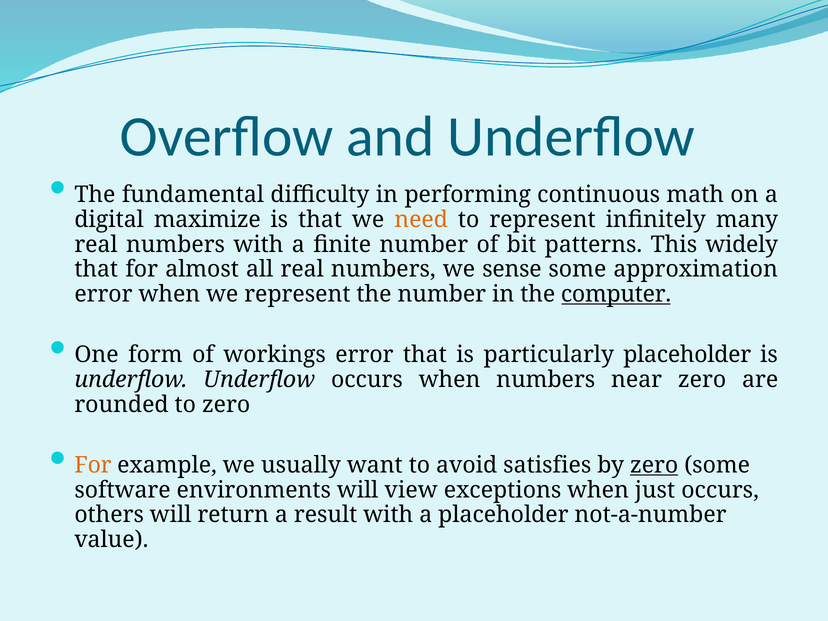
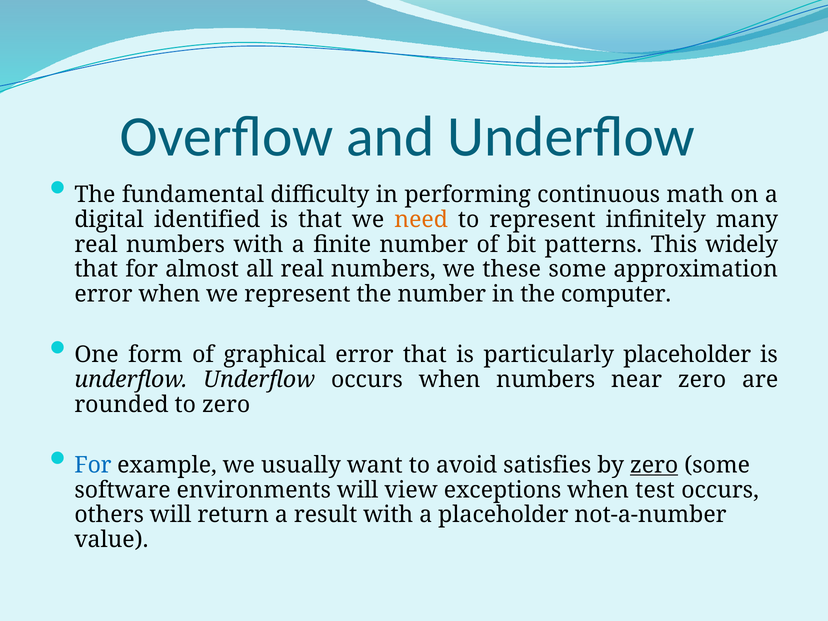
maximize: maximize -> identified (207, 220)
sense: sense -> these (512, 269)
computer underline: present -> none (616, 294)
workings: workings -> graphical (275, 355)
For colour: orange -> blue (93, 465)
just: just -> test (655, 490)
